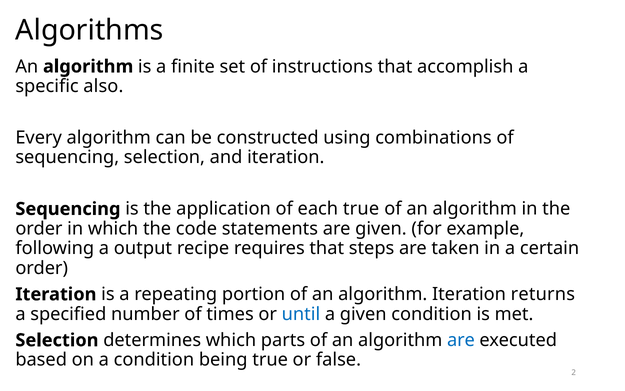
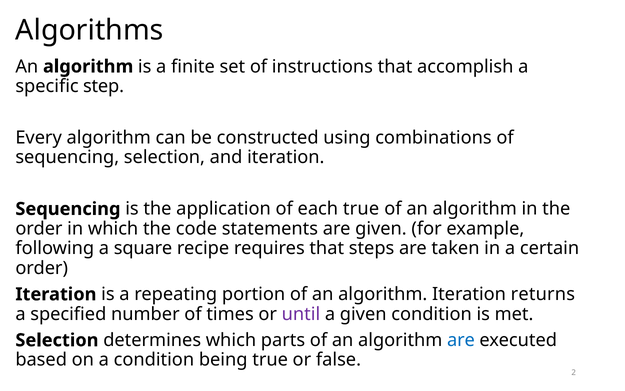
also: also -> step (104, 86)
output: output -> square (143, 248)
until colour: blue -> purple (301, 314)
